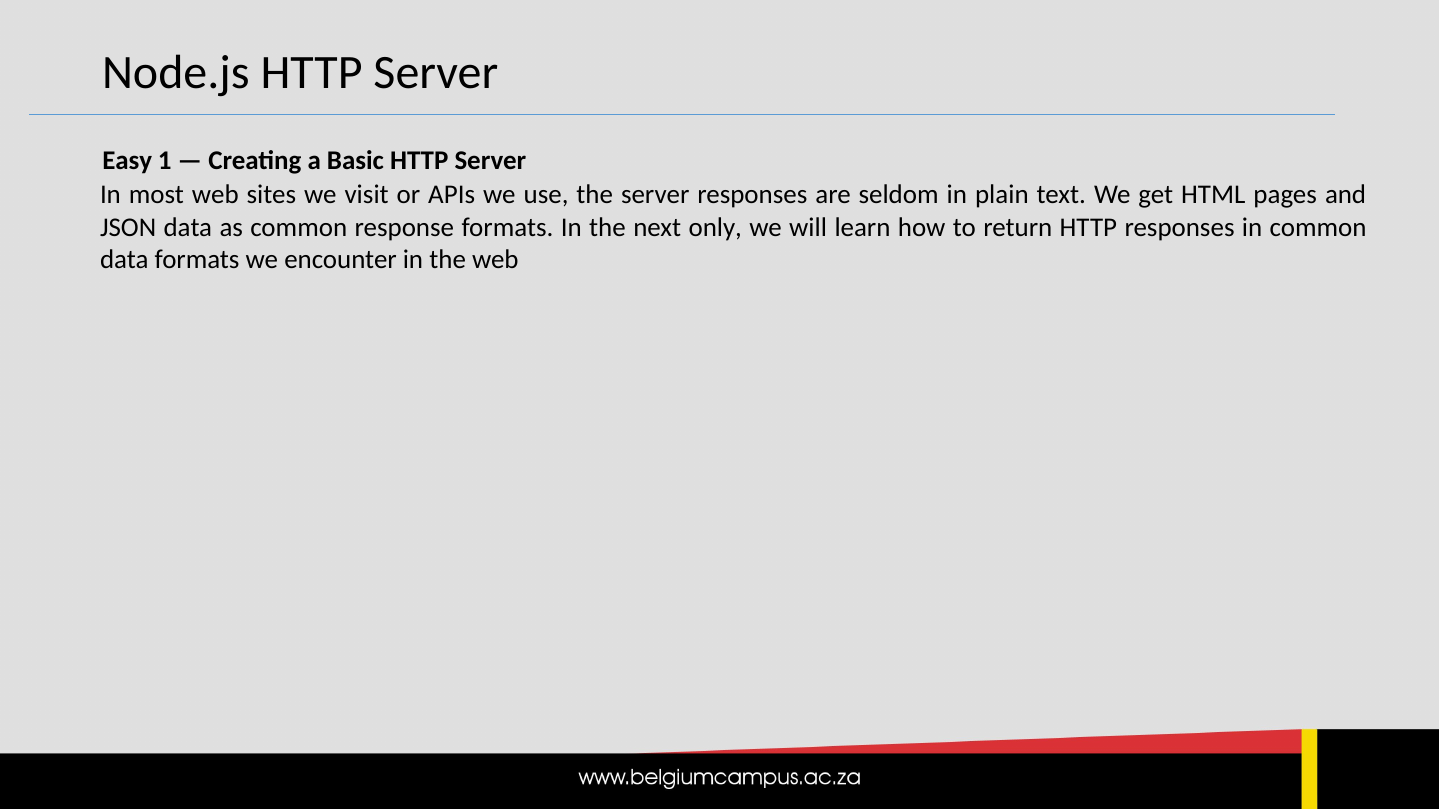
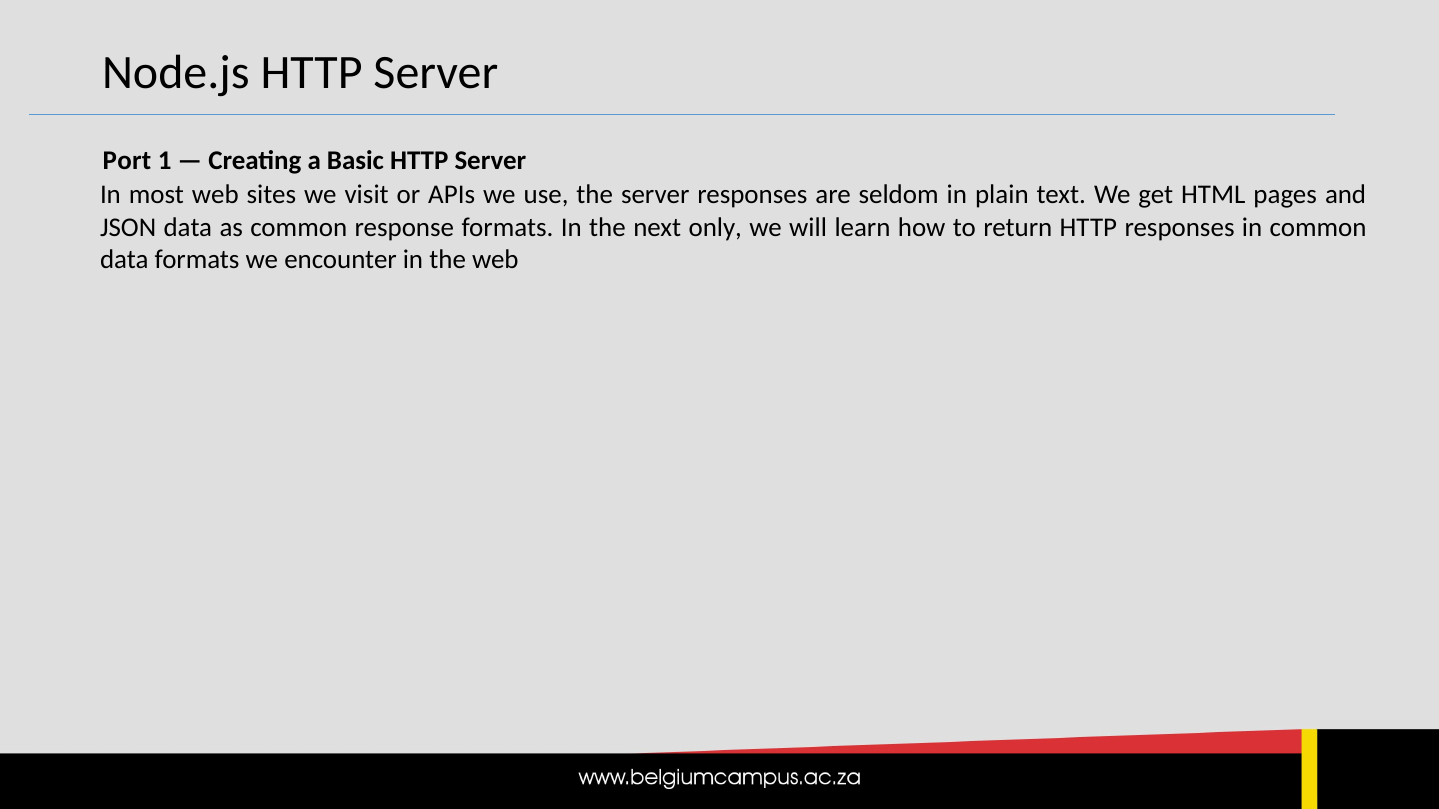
Easy: Easy -> Port (127, 161)
